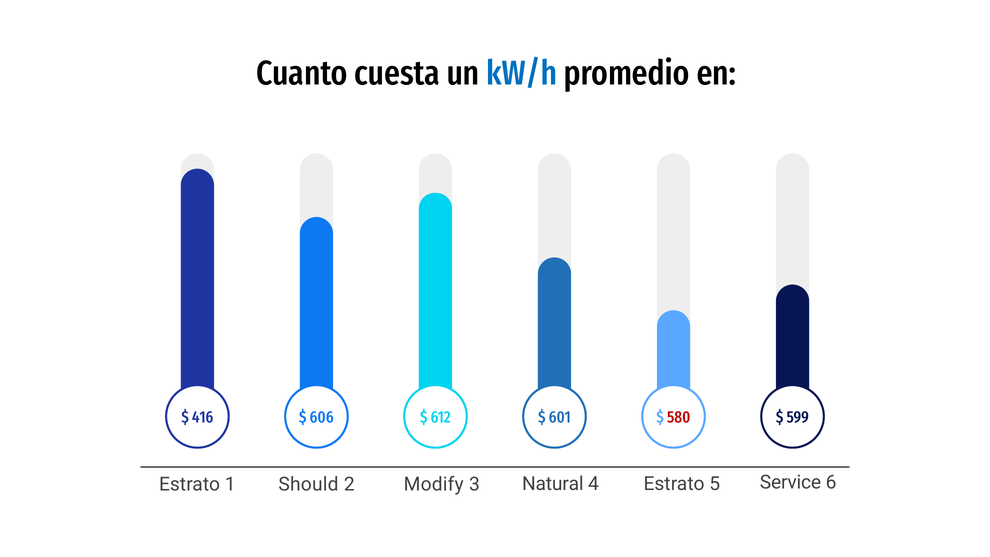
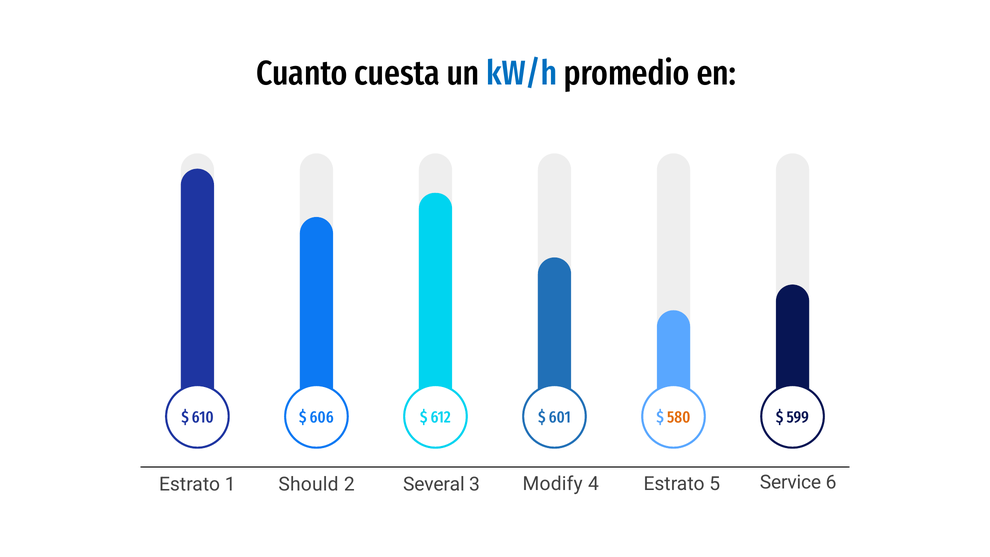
416: 416 -> 610 (203, 417)
580 colour: red -> orange (679, 417)
Natural: Natural -> Modify (553, 484)
Modify: Modify -> Several (434, 484)
